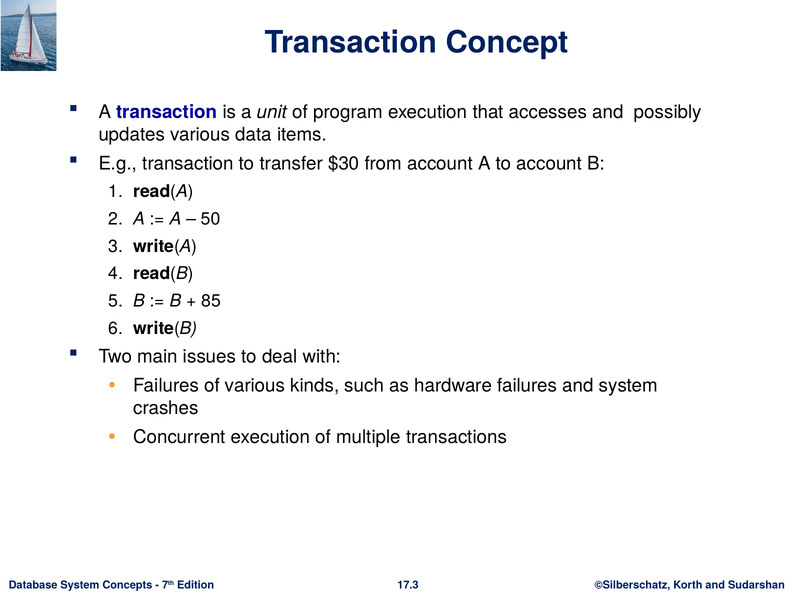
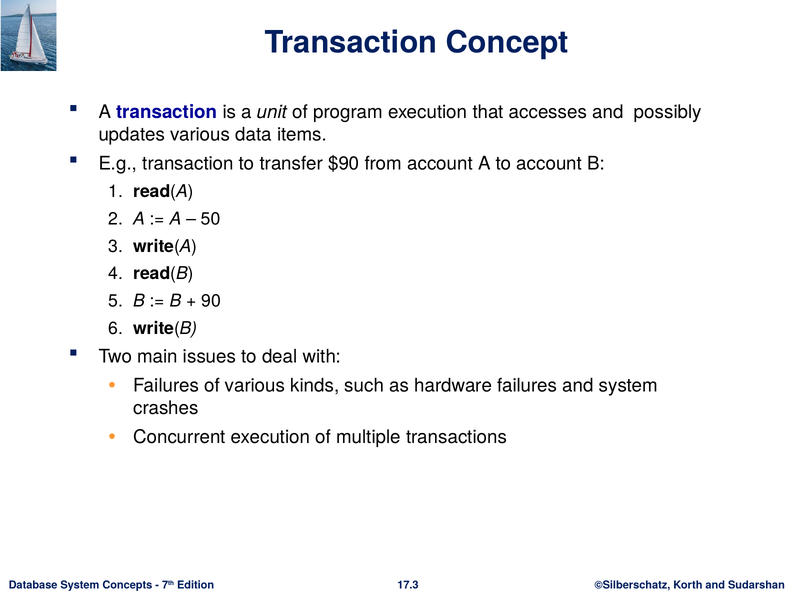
$30: $30 -> $90 (344, 164)
85: 85 -> 90 (211, 301)
